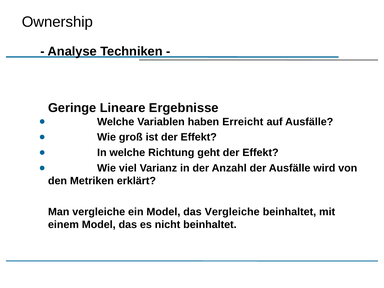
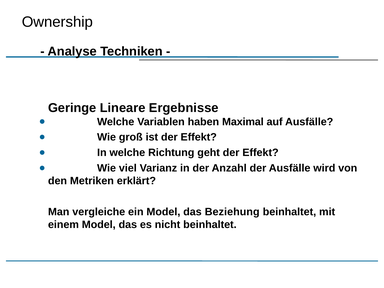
Erreicht: Erreicht -> Maximal (243, 122)
das Vergleiche: Vergleiche -> Beziehung (232, 212)
